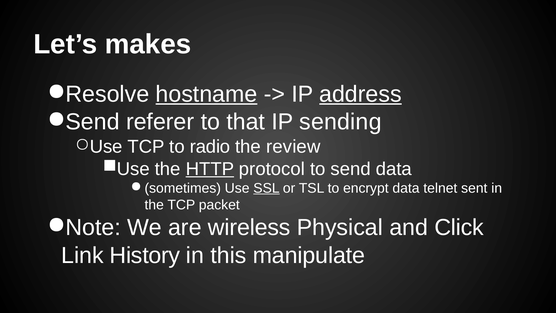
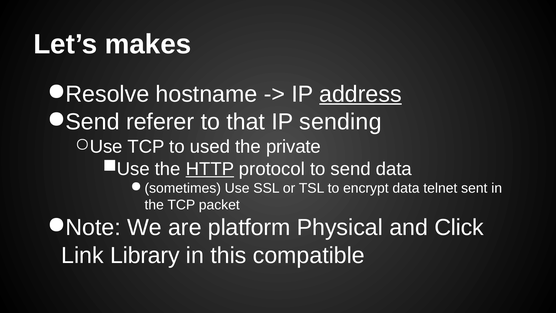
hostname underline: present -> none (206, 94)
radio: radio -> used (210, 147)
review: review -> private (293, 147)
SSL underline: present -> none (266, 188)
wireless: wireless -> platform (249, 227)
History: History -> Library (145, 255)
manipulate: manipulate -> compatible (309, 255)
